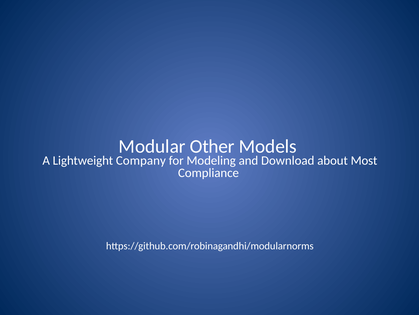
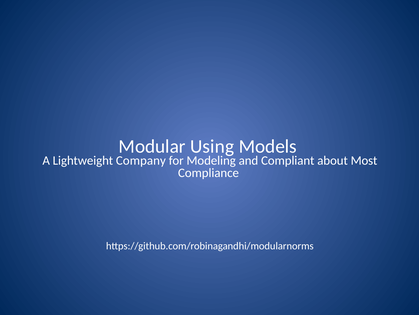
Other: Other -> Using (212, 146)
Download: Download -> Compliant (288, 160)
